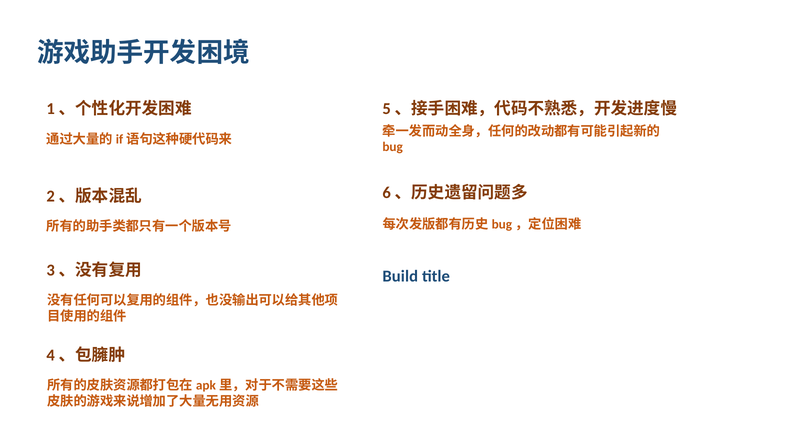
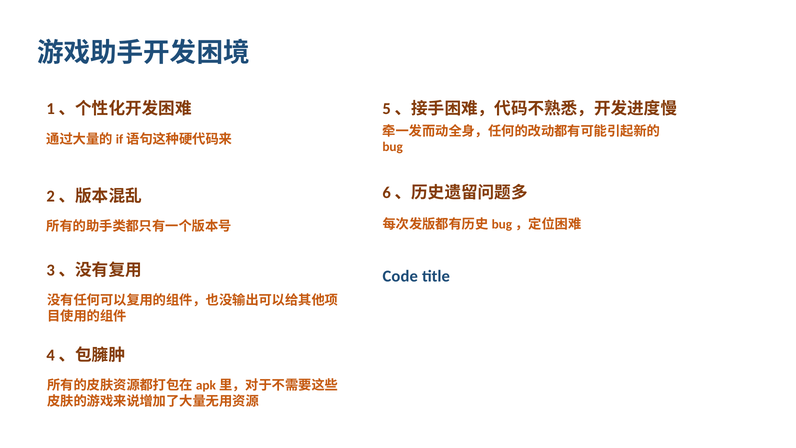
Build: Build -> Code (400, 276)
